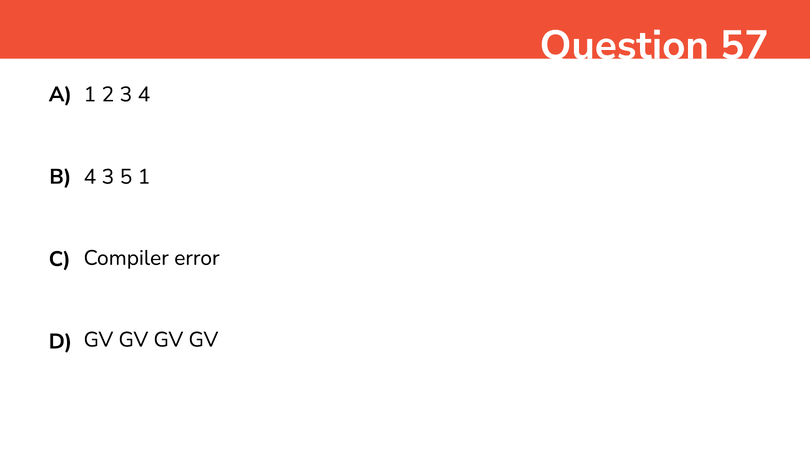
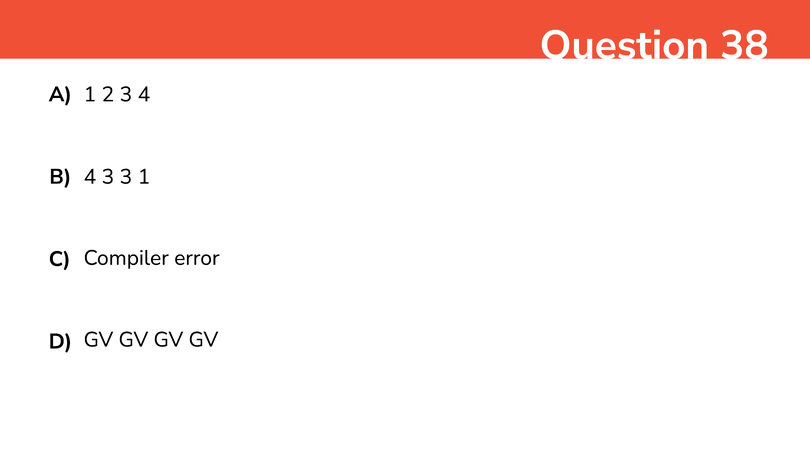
57: 57 -> 38 (744, 45)
3 5: 5 -> 3 (126, 177)
